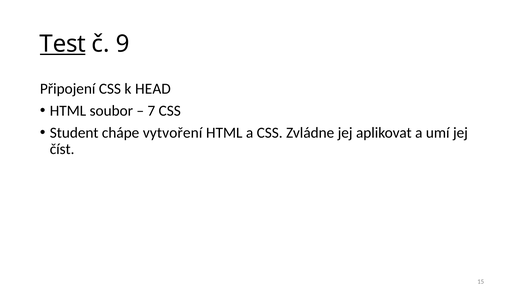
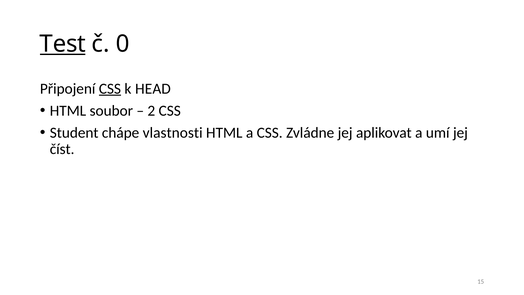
9: 9 -> 0 (123, 44)
CSS underline: none -> present (110, 89)
7: 7 -> 2 (151, 111)
vytvoření: vytvoření -> vlastnosti (173, 133)
